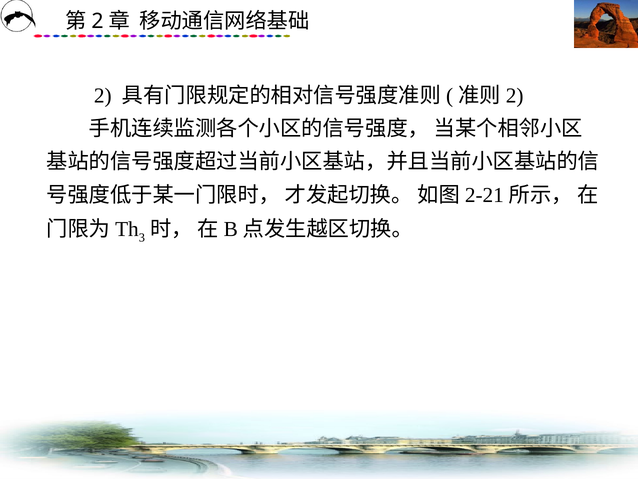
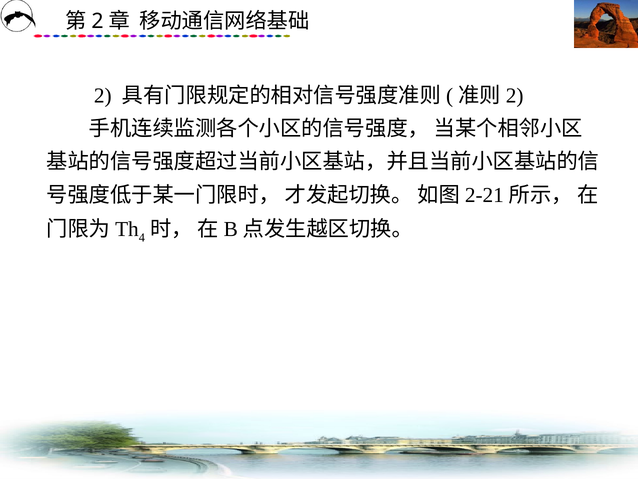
3: 3 -> 4 (142, 237)
